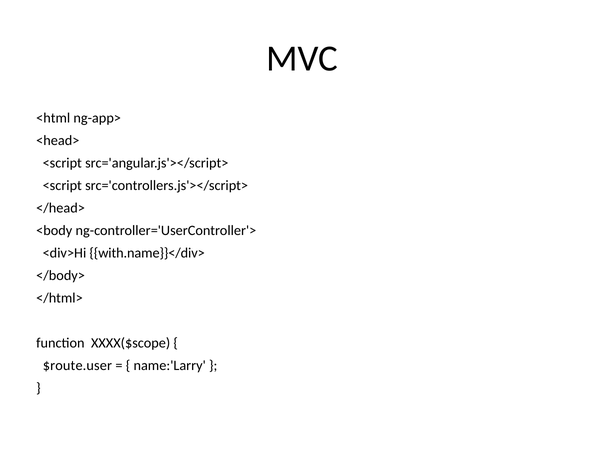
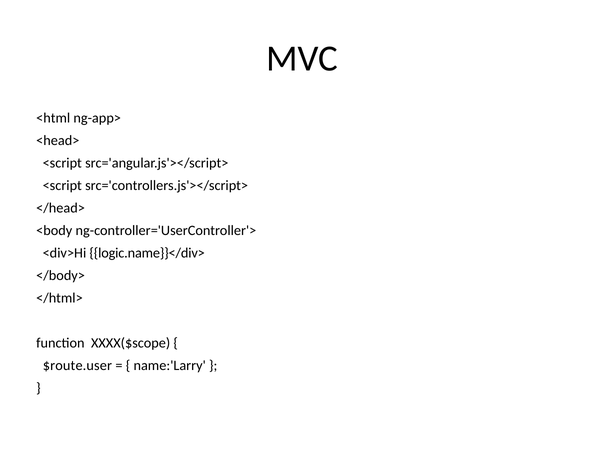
with.name}}</div>: with.name}}</div> -> logic.name}}</div> (147, 253)
